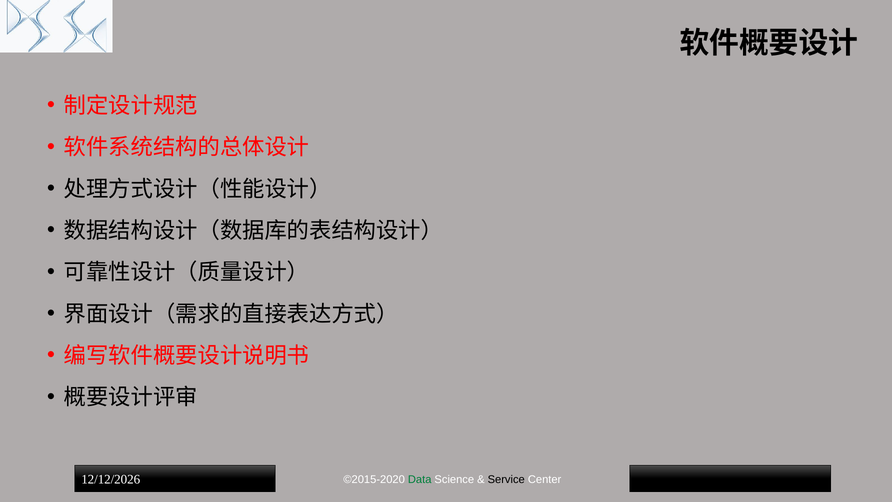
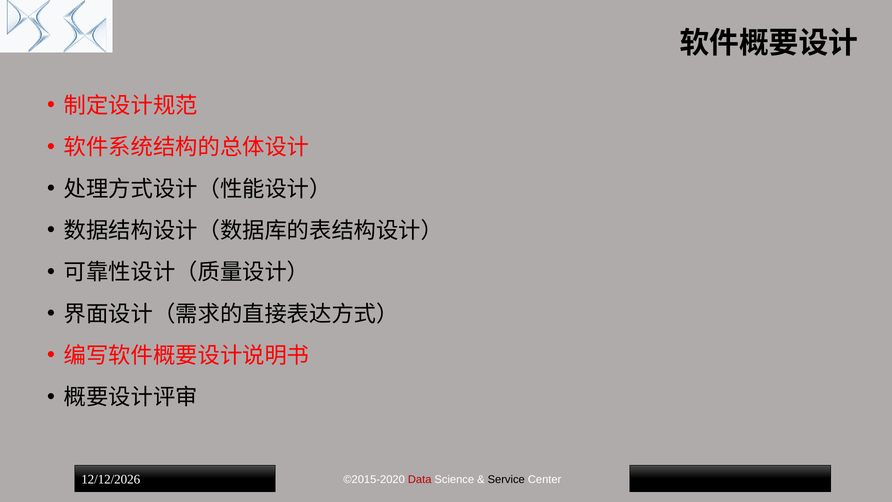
Data colour: green -> red (420, 479)
